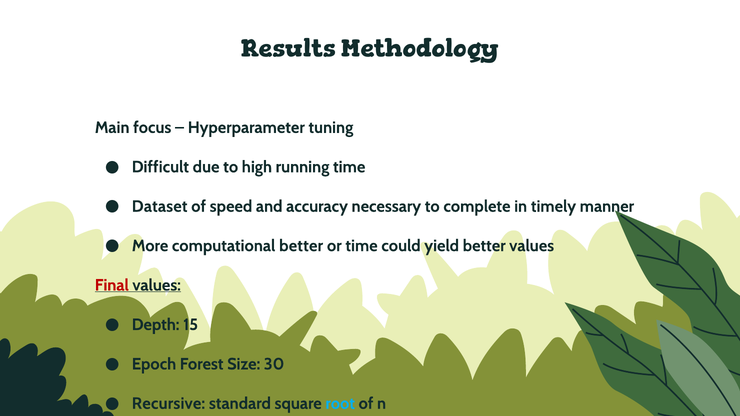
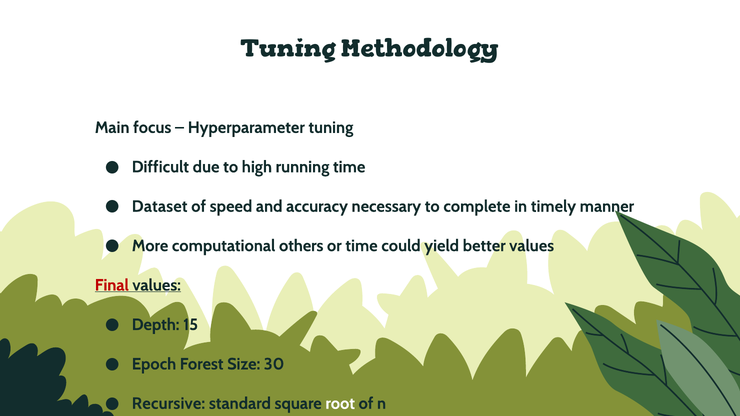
Results: Results -> Tuning (288, 49)
computational better: better -> others (301, 246)
root colour: light blue -> white (340, 404)
